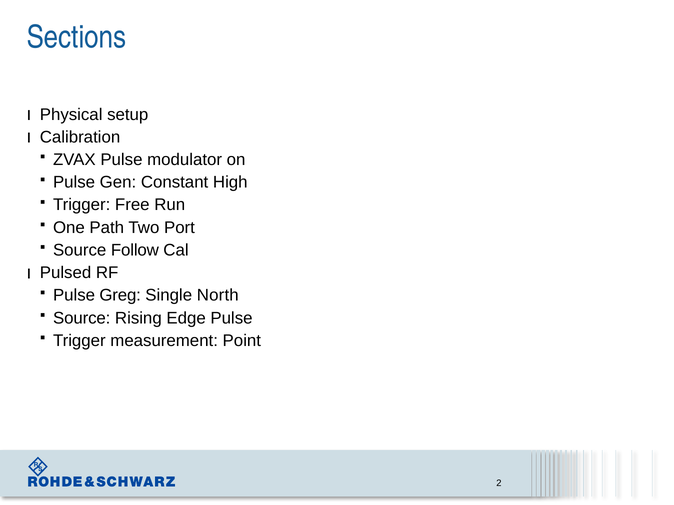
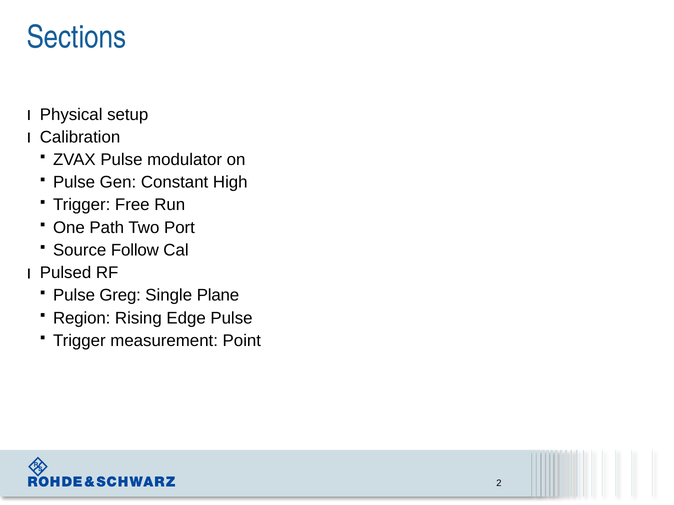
North: North -> Plane (218, 296)
Source: Source -> Region (82, 318)
